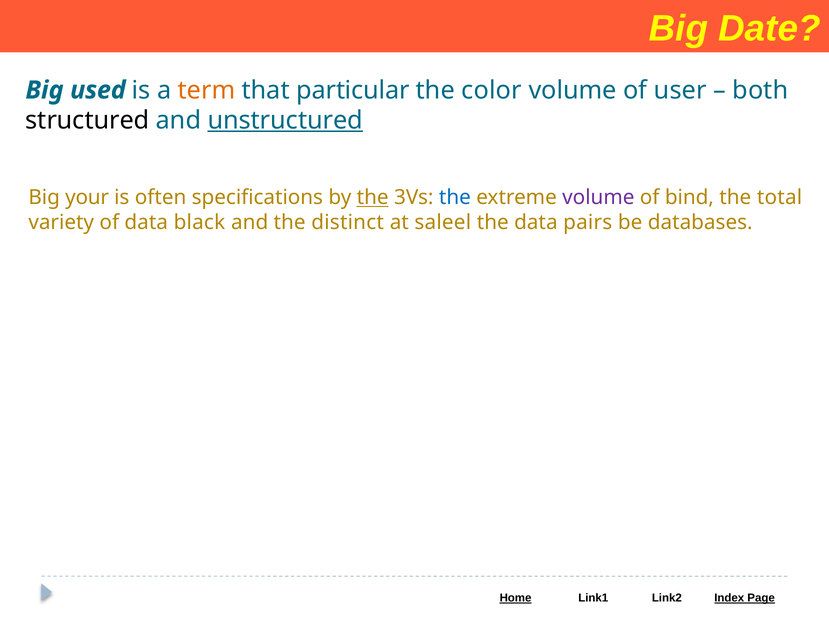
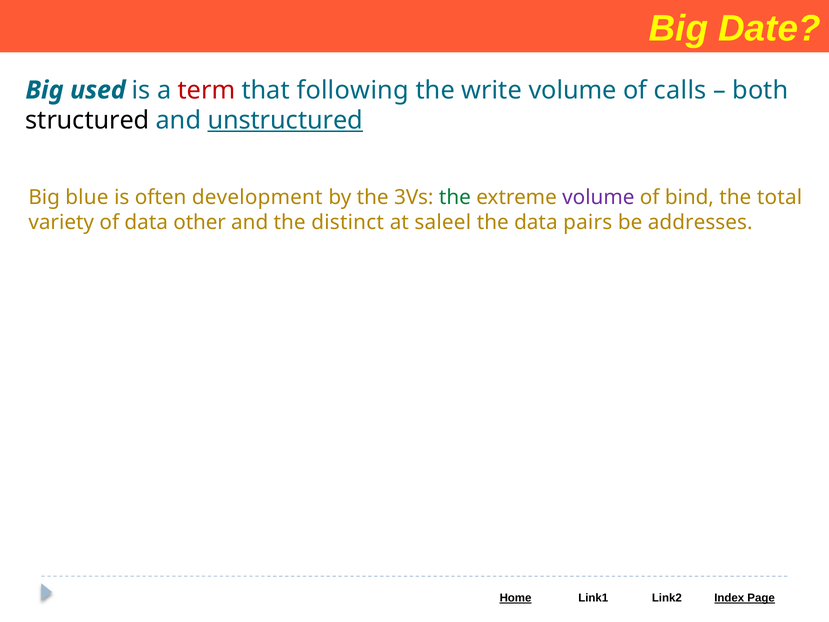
term colour: orange -> red (207, 90)
particular: particular -> following (353, 90)
color: color -> write (492, 90)
user: user -> calls (680, 90)
your: your -> blue (87, 198)
specifications: specifications -> development (257, 198)
the underline: present -> none (373, 198)
the colour: blue -> green (455, 198)
black: black -> other (200, 222)
databases: databases -> addresses (700, 222)
